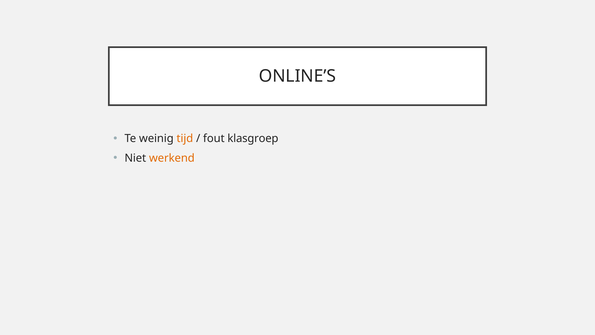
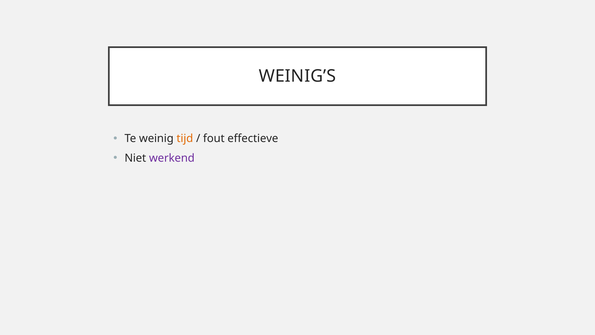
ONLINE’S: ONLINE’S -> WEINIG’S (297, 76)
klasgroep: klasgroep -> effectieve (253, 138)
werkend colour: orange -> purple (172, 158)
